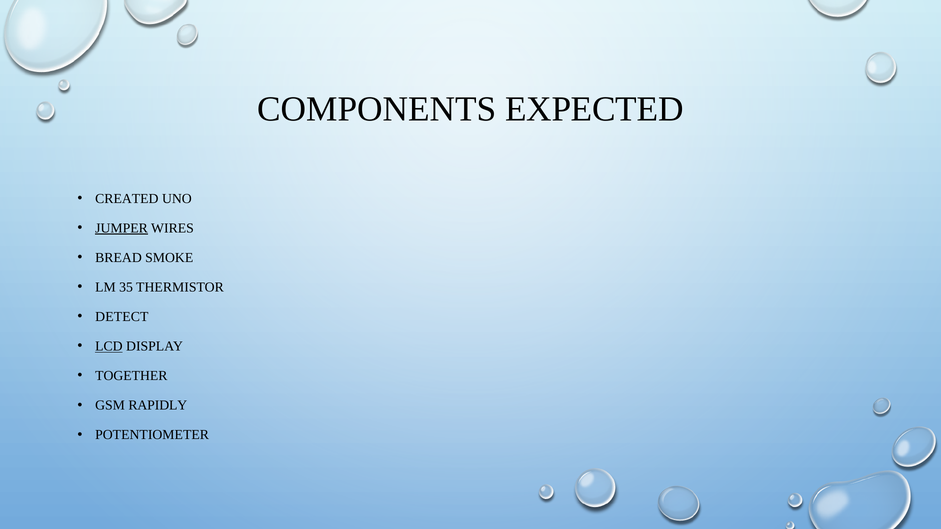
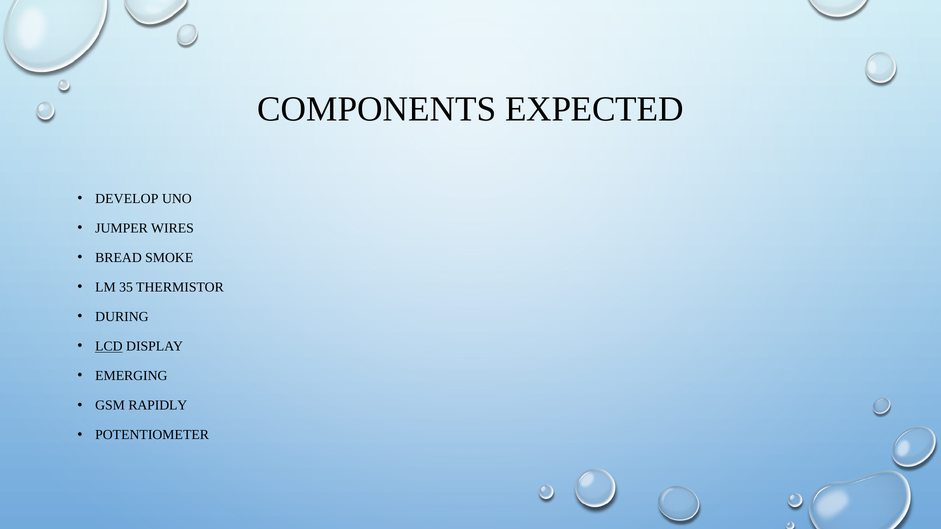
CREATED: CREATED -> DEVELOP (127, 199)
JUMPER underline: present -> none (122, 228)
DETECT: DETECT -> DURING (122, 317)
TOGETHER: TOGETHER -> EMERGING (131, 376)
